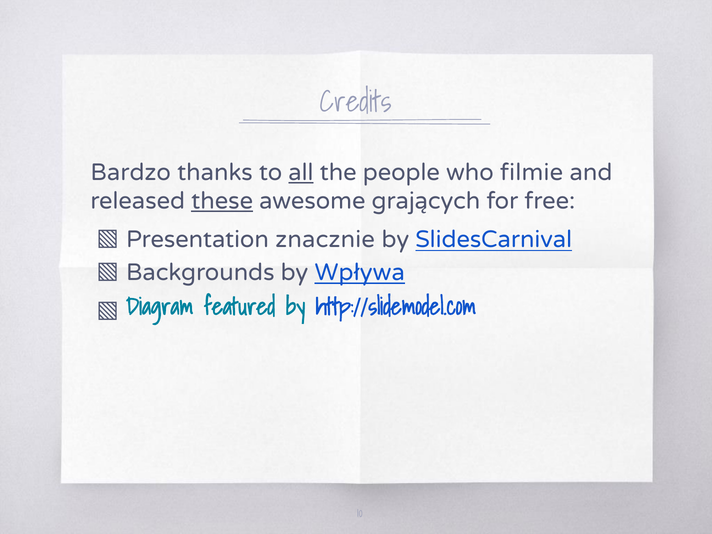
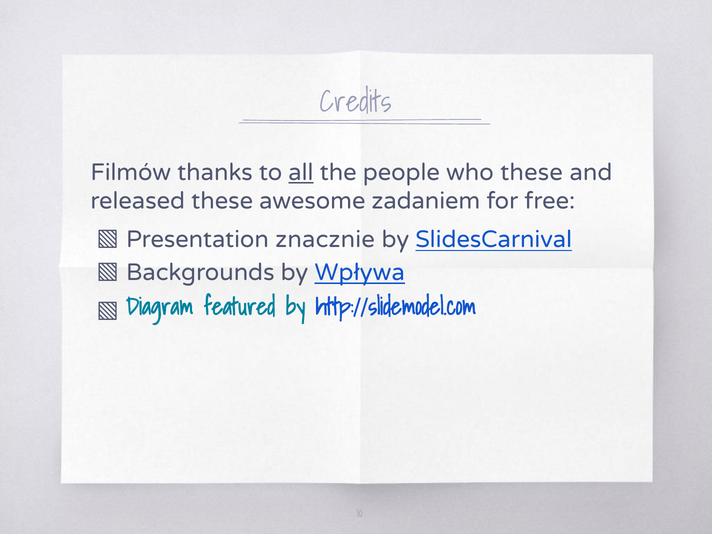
Bardzo: Bardzo -> Filmów (131, 172)
who filmie: filmie -> these (532, 172)
these underline: present -> none (222, 201)
grających: grających -> zadaniem (426, 201)
